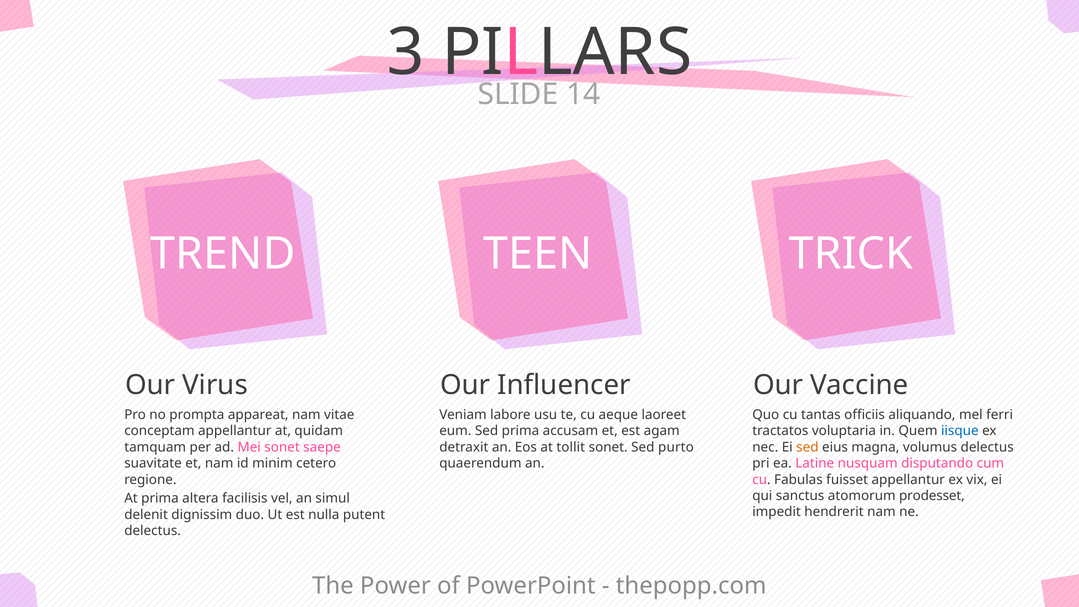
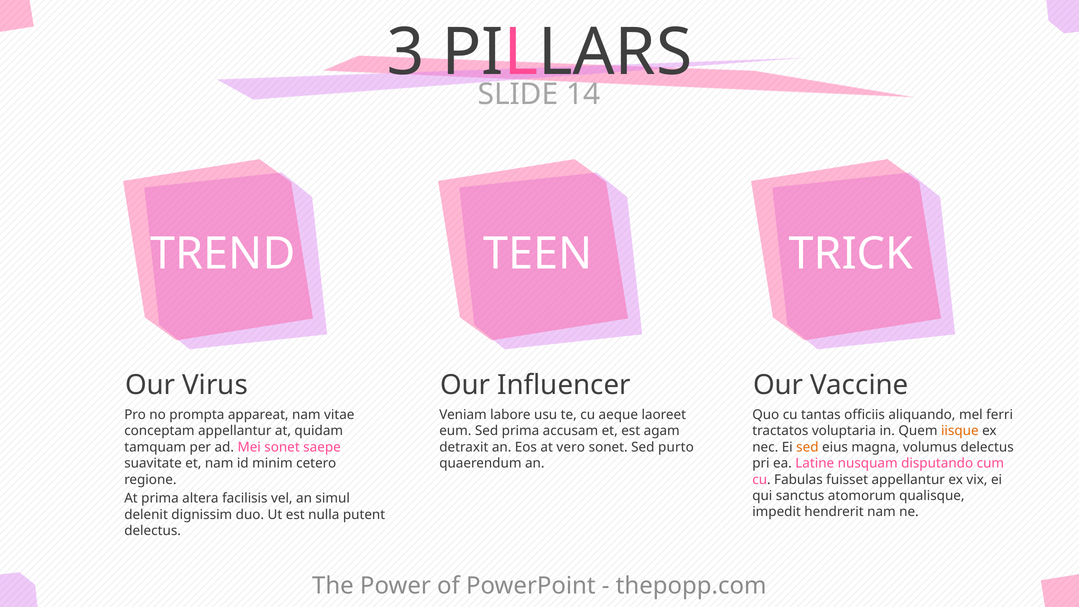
iisque colour: blue -> orange (960, 431)
tollit: tollit -> vero (571, 447)
prodesset: prodesset -> qualisque (932, 496)
